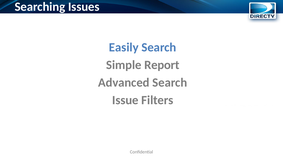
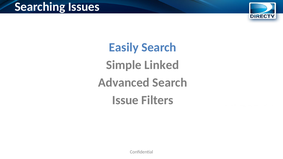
Report: Report -> Linked (162, 65)
